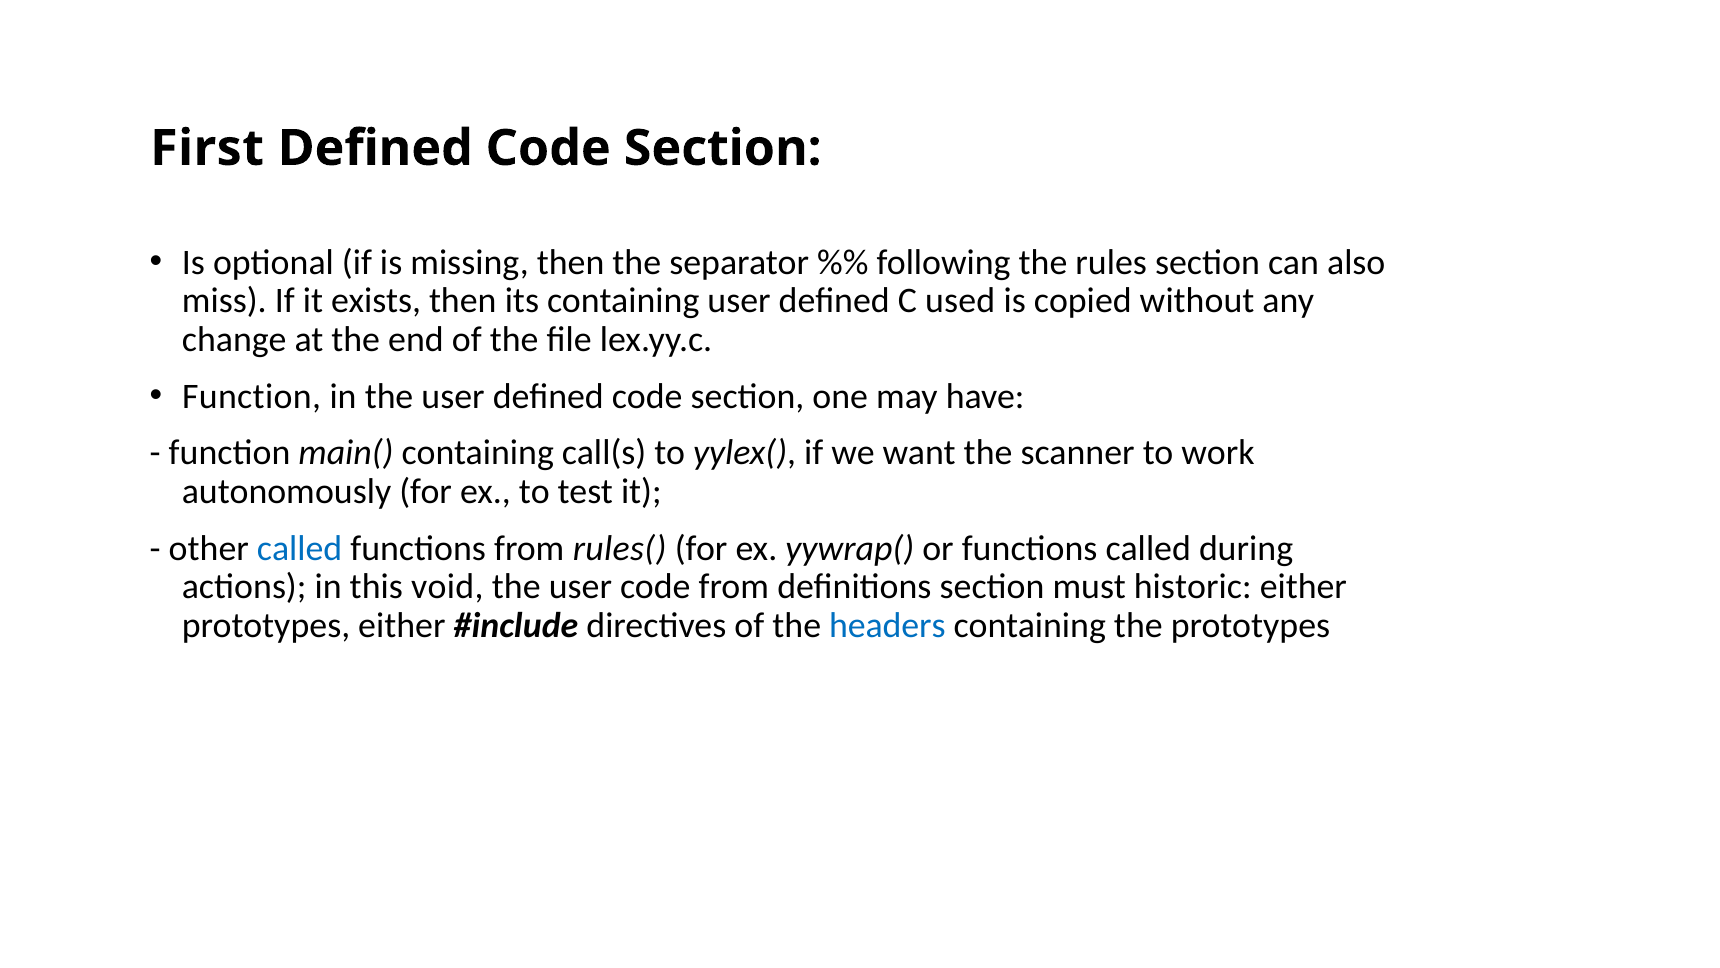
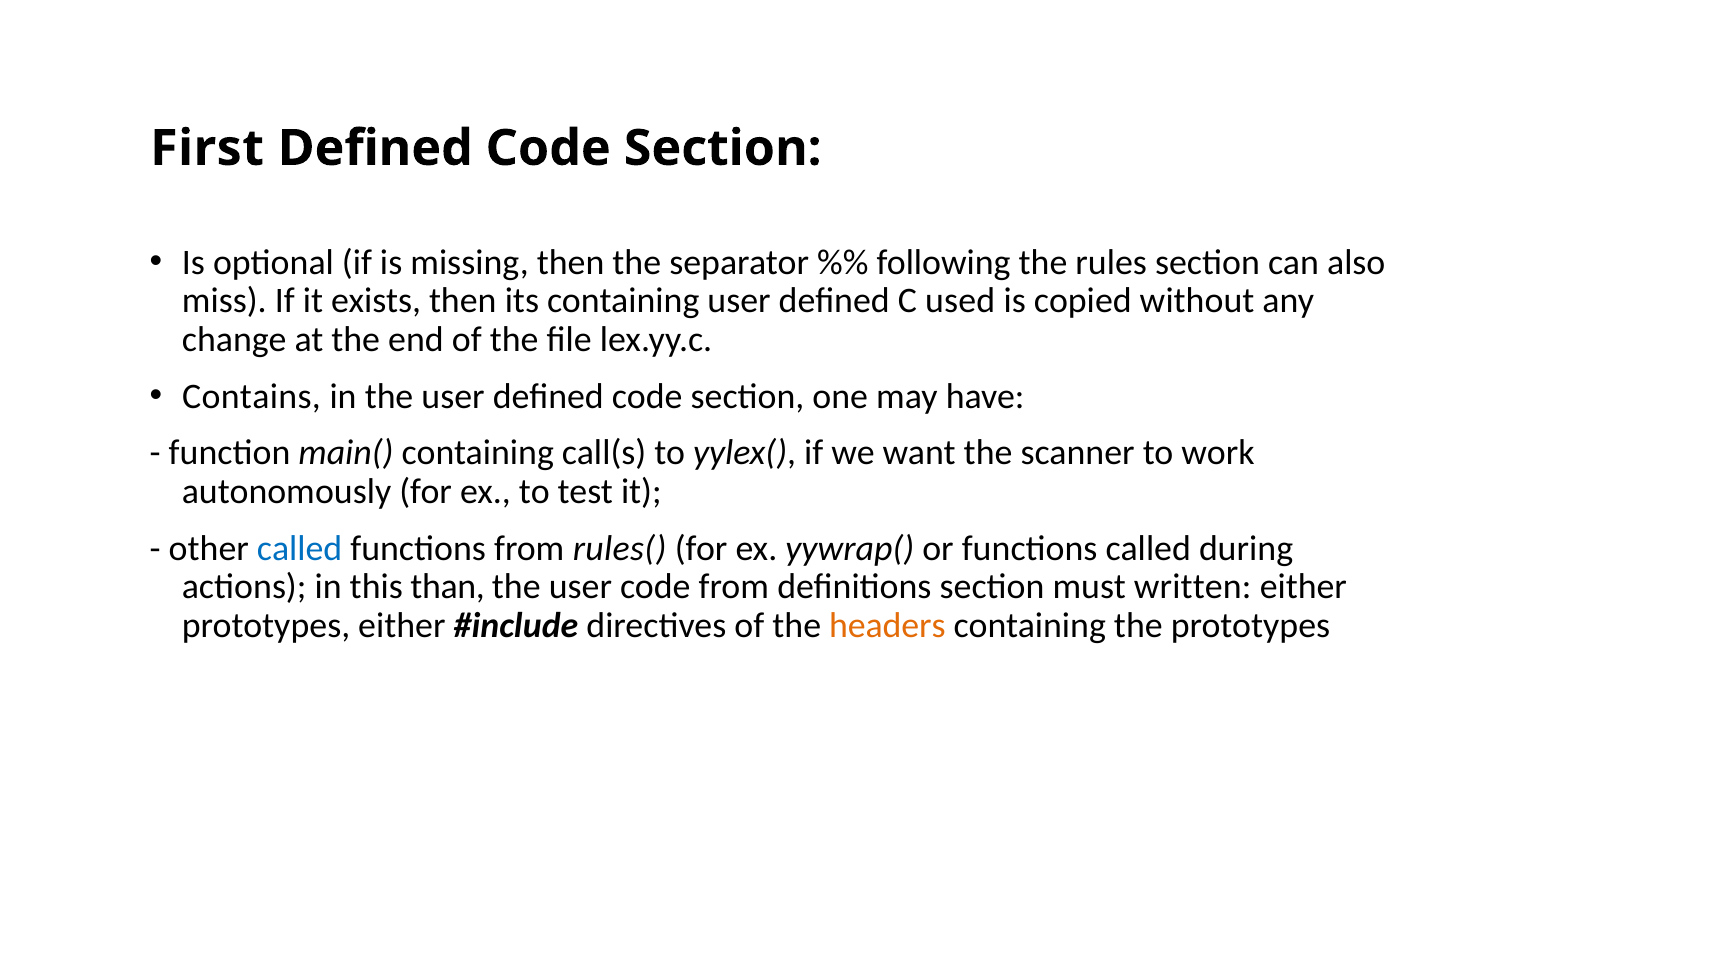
Function: Function -> Contains (251, 396)
void: void -> than (448, 587)
historic: historic -> written (1193, 587)
headers colour: blue -> orange (887, 625)
